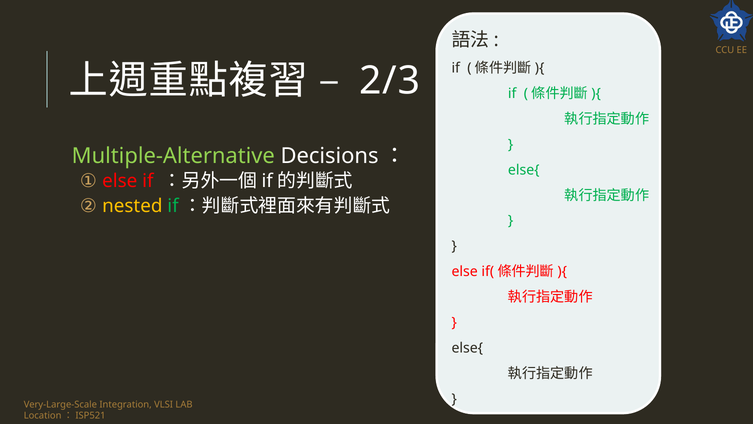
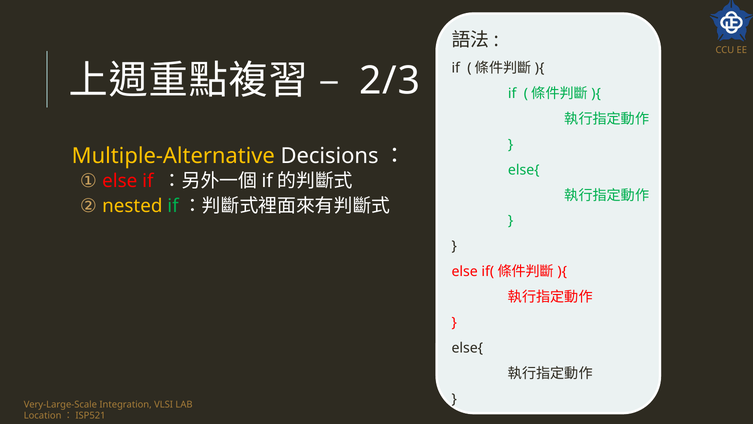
Multiple-Alternative colour: light green -> yellow (173, 156)
